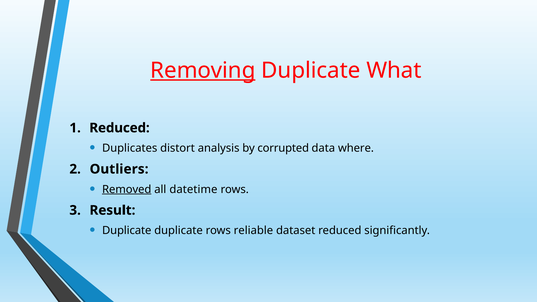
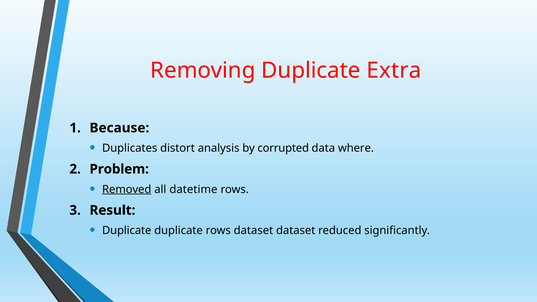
Removing underline: present -> none (203, 70)
What: What -> Extra (394, 70)
1 Reduced: Reduced -> Because (119, 128)
Outliers: Outliers -> Problem (119, 169)
rows reliable: reliable -> dataset (253, 231)
